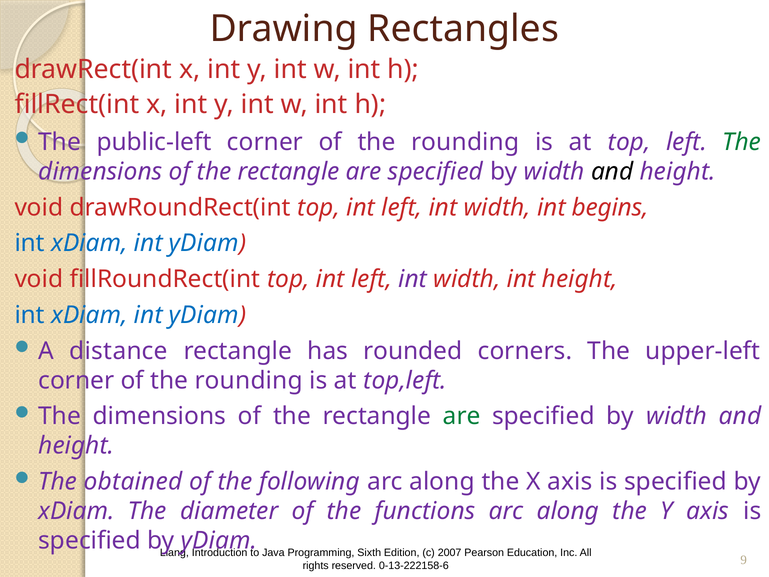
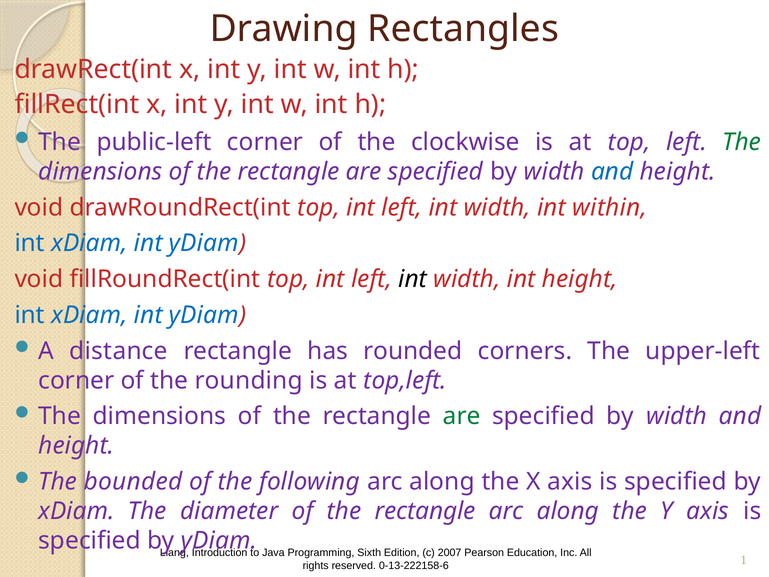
rounding: rounding -> clockwise (465, 142)
and colour: black -> blue (612, 171)
begins: begins -> within (610, 207)
int colour: purple -> black (413, 279)
obtained: obtained -> bounded (133, 481)
diameter of the functions: functions -> rectangle (425, 511)
9: 9 -> 1 (744, 560)
